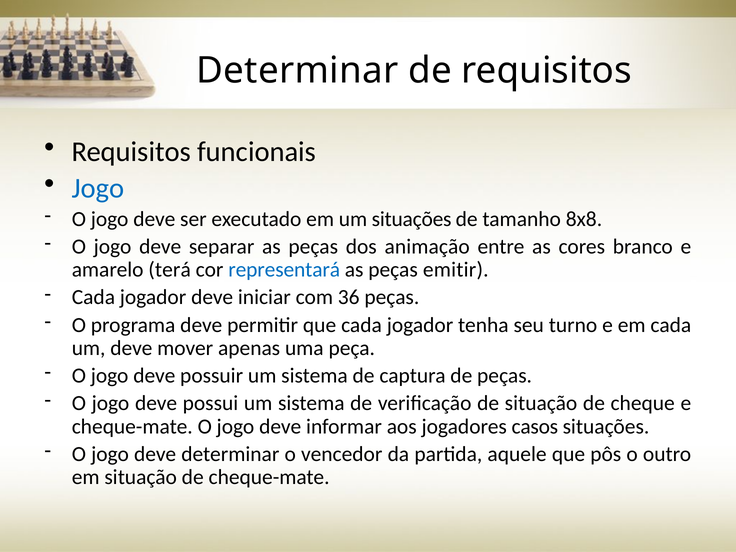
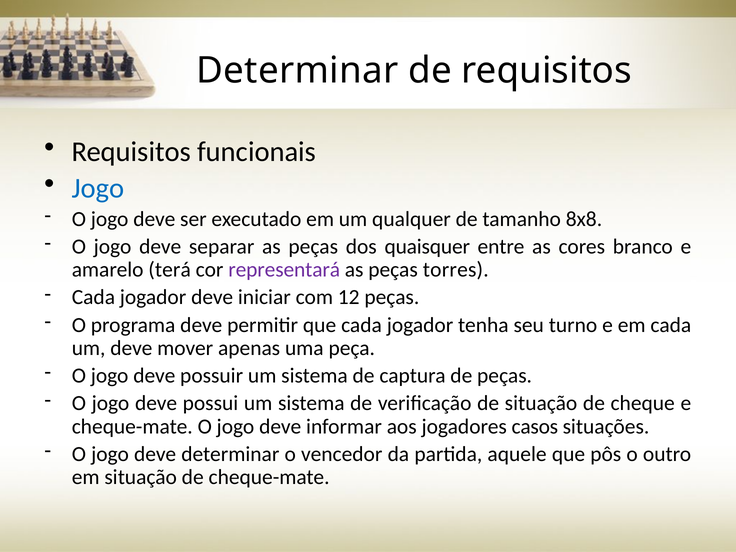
um situações: situações -> qualquer (411, 219)
animação: animação -> quaisquer (427, 247)
representará colour: blue -> purple (284, 270)
emitir: emitir -> torres (456, 270)
36: 36 -> 12 (349, 297)
